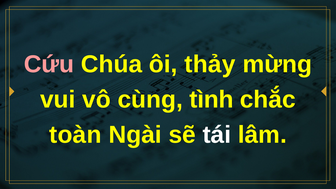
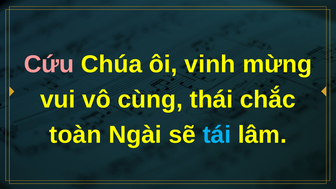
thảy: thảy -> vinh (210, 64)
tình: tình -> thái (211, 100)
tái colour: white -> light blue (217, 135)
